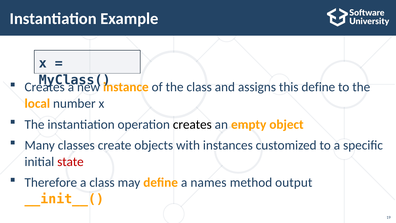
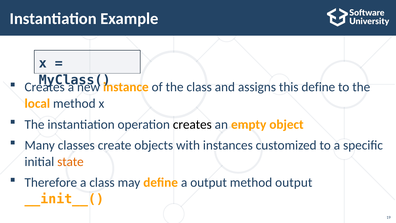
local number: number -> method (74, 103)
state colour: red -> orange (70, 161)
a names: names -> output (209, 182)
